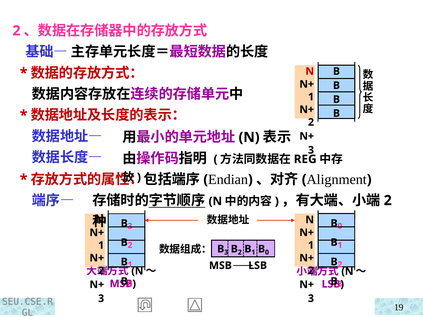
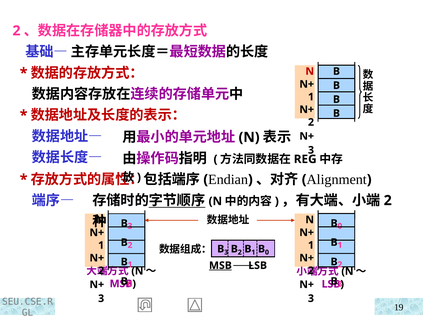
MSB underline: none -> present (220, 266)
